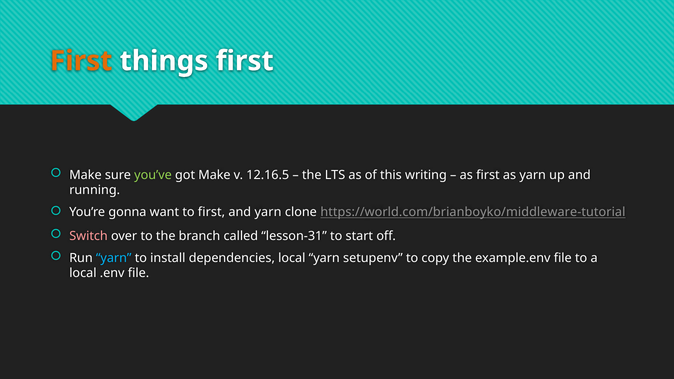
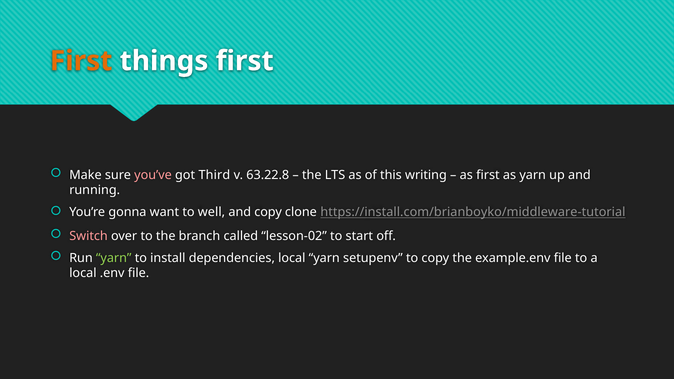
you’ve colour: light green -> pink (153, 175)
got Make: Make -> Third (214, 175)
12.16.5: 12.16.5 -> 63.22.8 (268, 175)
to first: first -> well (211, 212)
and yarn: yarn -> copy (268, 212)
https://world.com/brianboyko/middleware-tutorial: https://world.com/brianboyko/middleware-tutorial -> https://install.com/brianboyko/middleware-tutorial (473, 212)
lesson-31: lesson-31 -> lesson-02 (294, 236)
yarn colour: light blue -> light green (114, 258)
